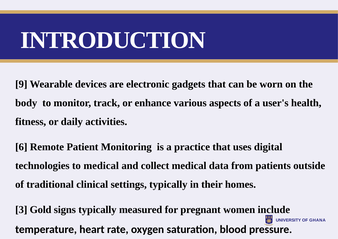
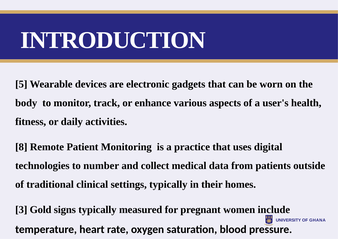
9: 9 -> 5 (21, 84)
6: 6 -> 8 (21, 147)
to medical: medical -> number (101, 166)
